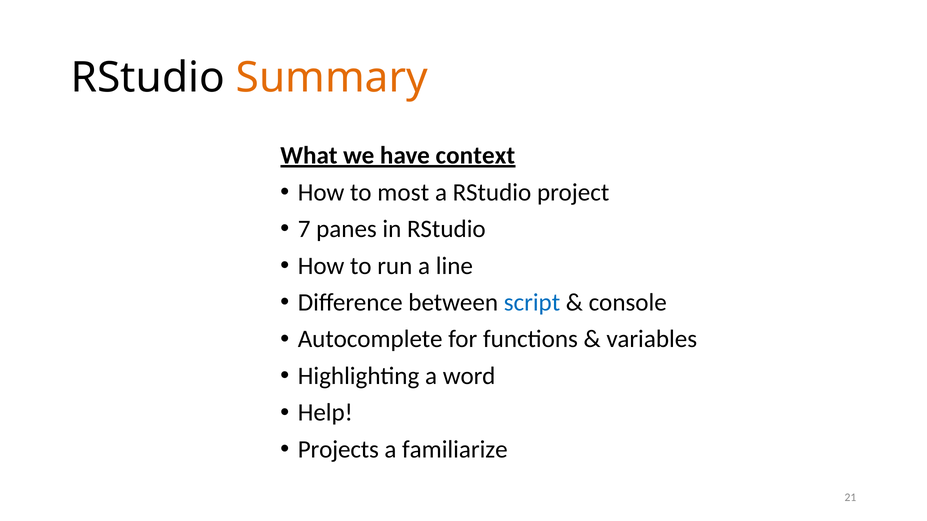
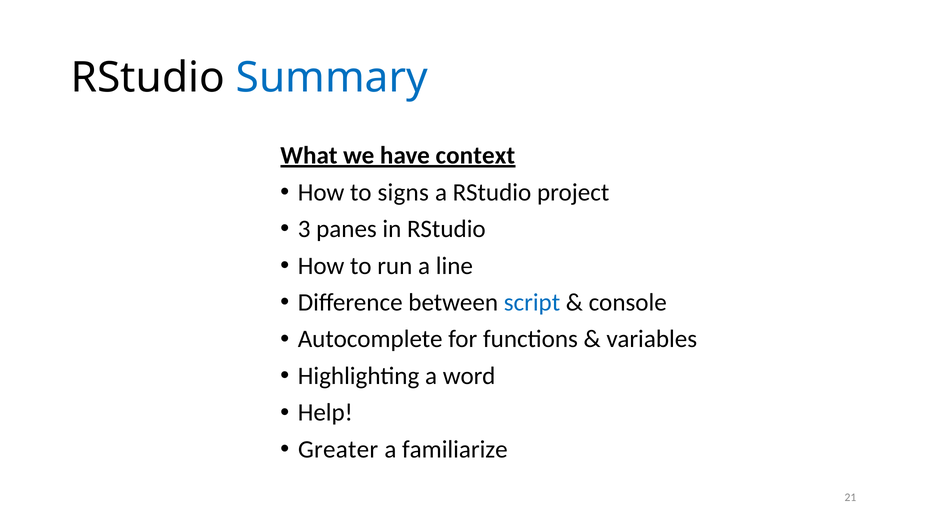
Summary colour: orange -> blue (332, 78)
most: most -> signs (403, 192)
7: 7 -> 3 (304, 229)
Projects: Projects -> Greater (338, 450)
